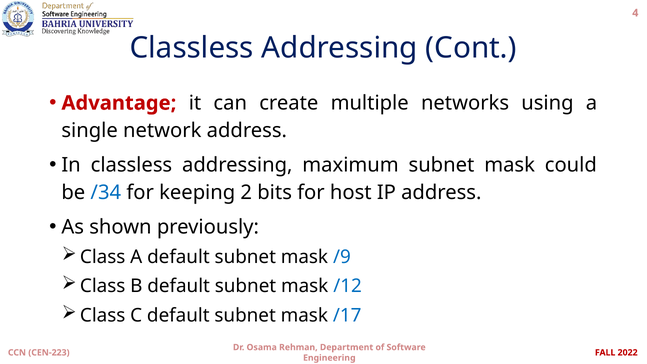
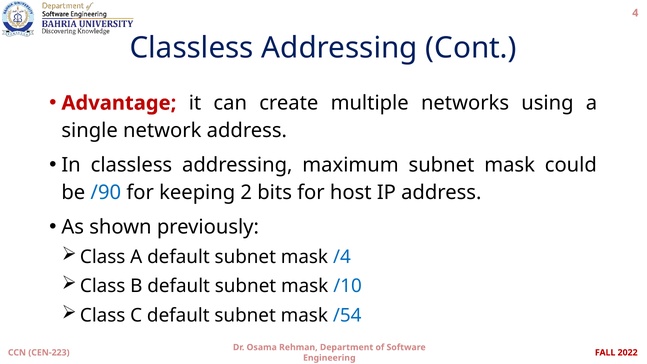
/34: /34 -> /90 (106, 193)
/9: /9 -> /4 (342, 257)
/12: /12 -> /10 (348, 286)
/17: /17 -> /54 (347, 315)
